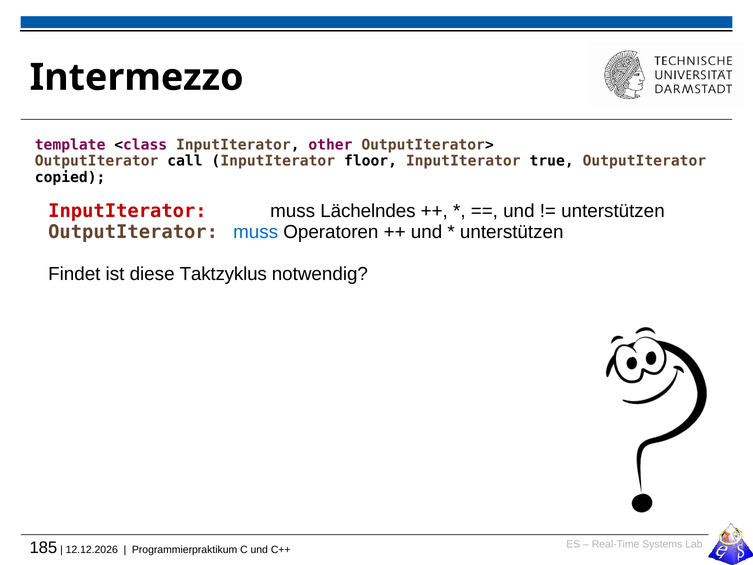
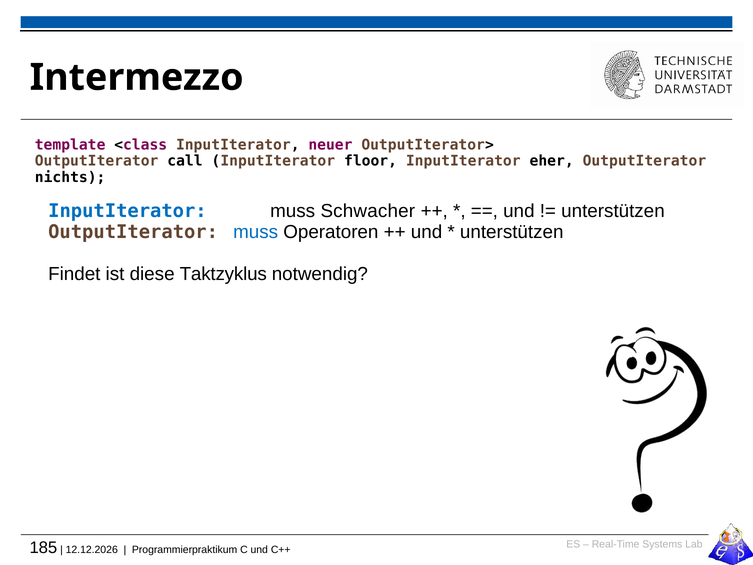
other: other -> neuer (330, 145)
true: true -> eher (552, 161)
copied: copied -> nichts (70, 177)
InputIterator colour: red -> blue (127, 211)
Lächelndes: Lächelndes -> Schwacher (368, 211)
